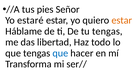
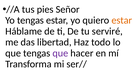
Yo estaré: estaré -> tengas (30, 20)
tu tengas: tengas -> serviré (107, 31)
que colour: blue -> purple (60, 53)
